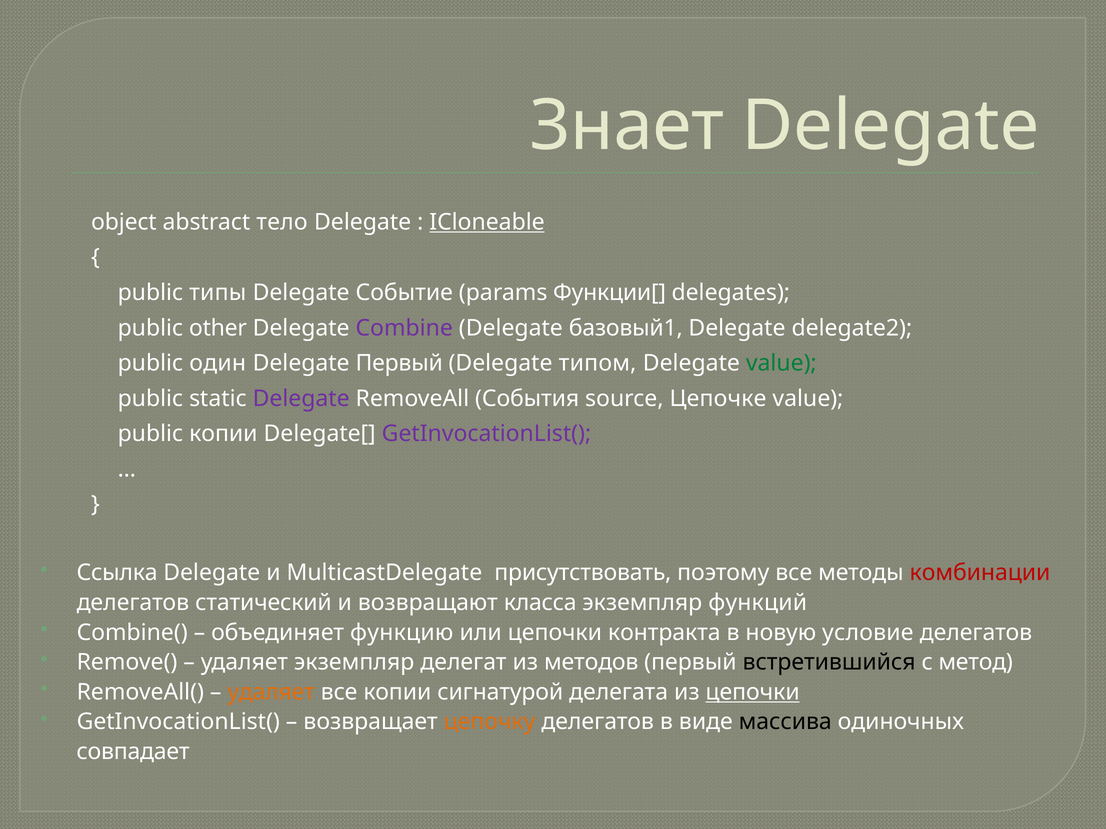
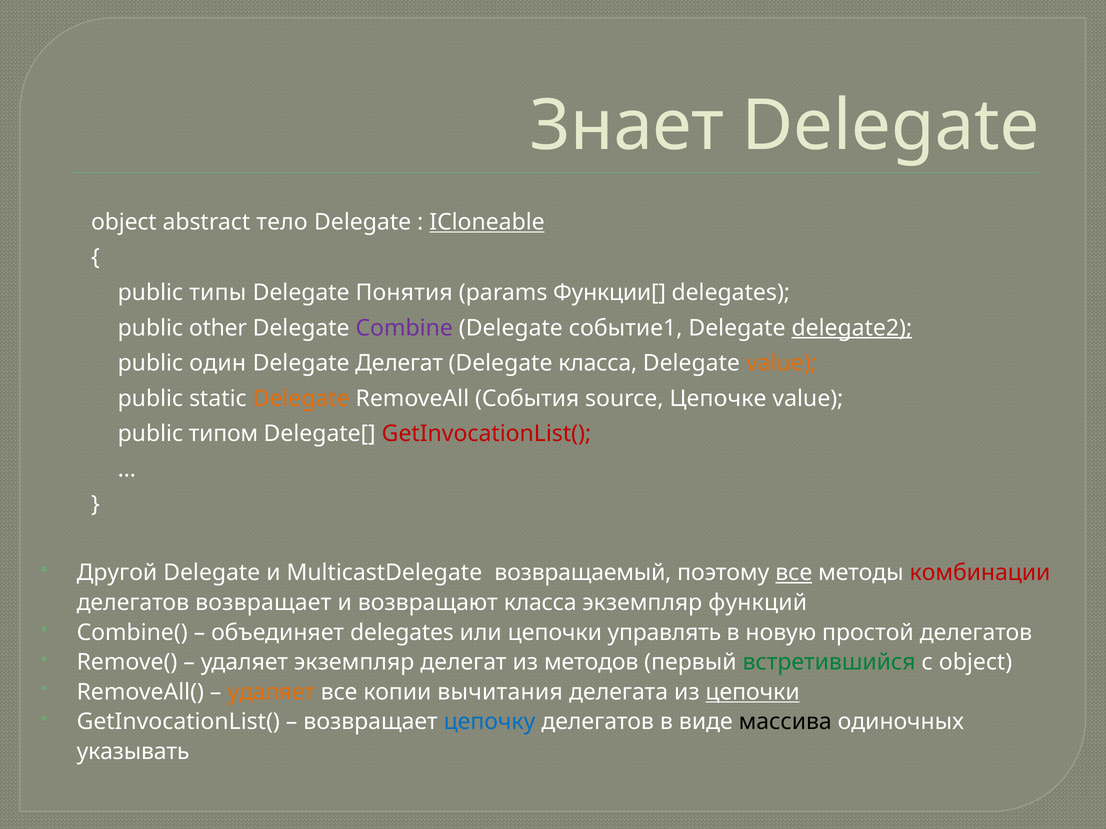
Событие: Событие -> Понятия (404, 293)
базовый1: базовый1 -> событие1 (626, 328)
delegate2 underline: none -> present (852, 328)
Delegate Первый: Первый -> Делегат (399, 363)
Delegate типом: типом -> класса (598, 363)
value colour: green -> orange (781, 363)
Delegate colour: purple -> orange (301, 399)
public копии: копии -> типом (223, 434)
GetInvocationList( colour: purple -> red (486, 434)
Ссылка: Ссылка -> Другой (117, 573)
присутствовать: присутствовать -> возвращаемый (583, 573)
все underline: none -> present (794, 573)
делегатов статический: статический -> возвращает (263, 603)
объединяет функцию: функцию -> delegates (402, 633)
контракта: контракта -> управлять (664, 633)
условие: условие -> простой (868, 633)
встретившийся colour: black -> green (829, 663)
с метод: метод -> object (976, 663)
сигнатурой: сигнатурой -> вычитания (500, 692)
цепочку colour: orange -> blue (490, 722)
совпадает: совпадает -> указывать (133, 752)
